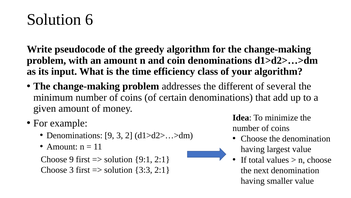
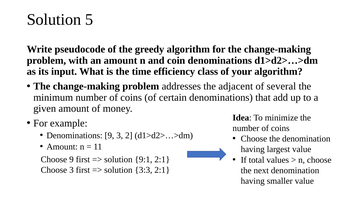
6: 6 -> 5 (89, 20)
different: different -> adjacent (236, 86)
